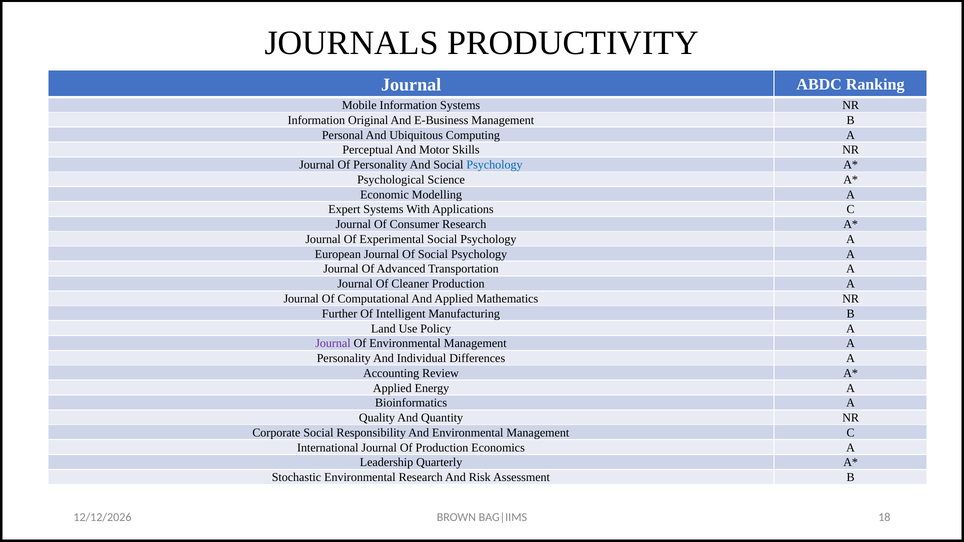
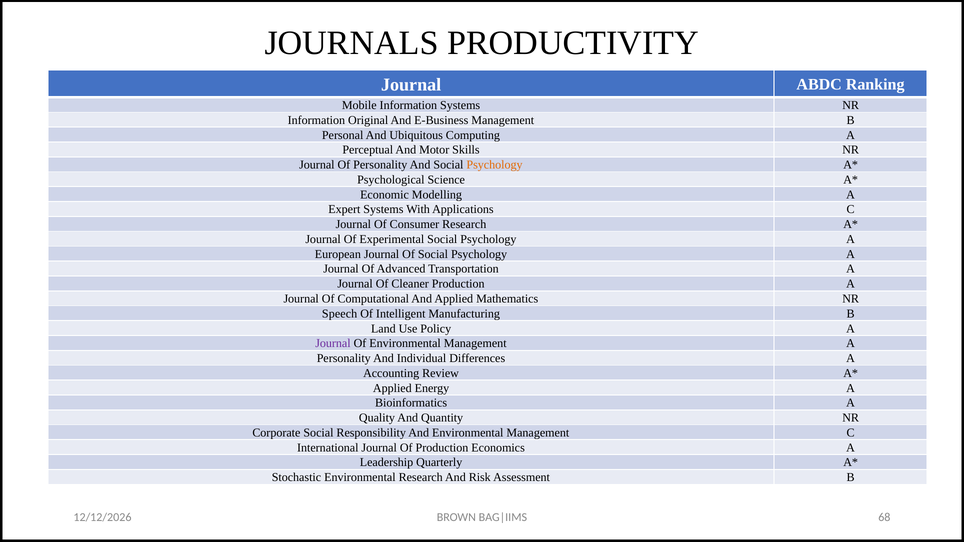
Psychology colour: blue -> orange (495, 165)
Further: Further -> Speech (340, 314)
18: 18 -> 68 (884, 518)
